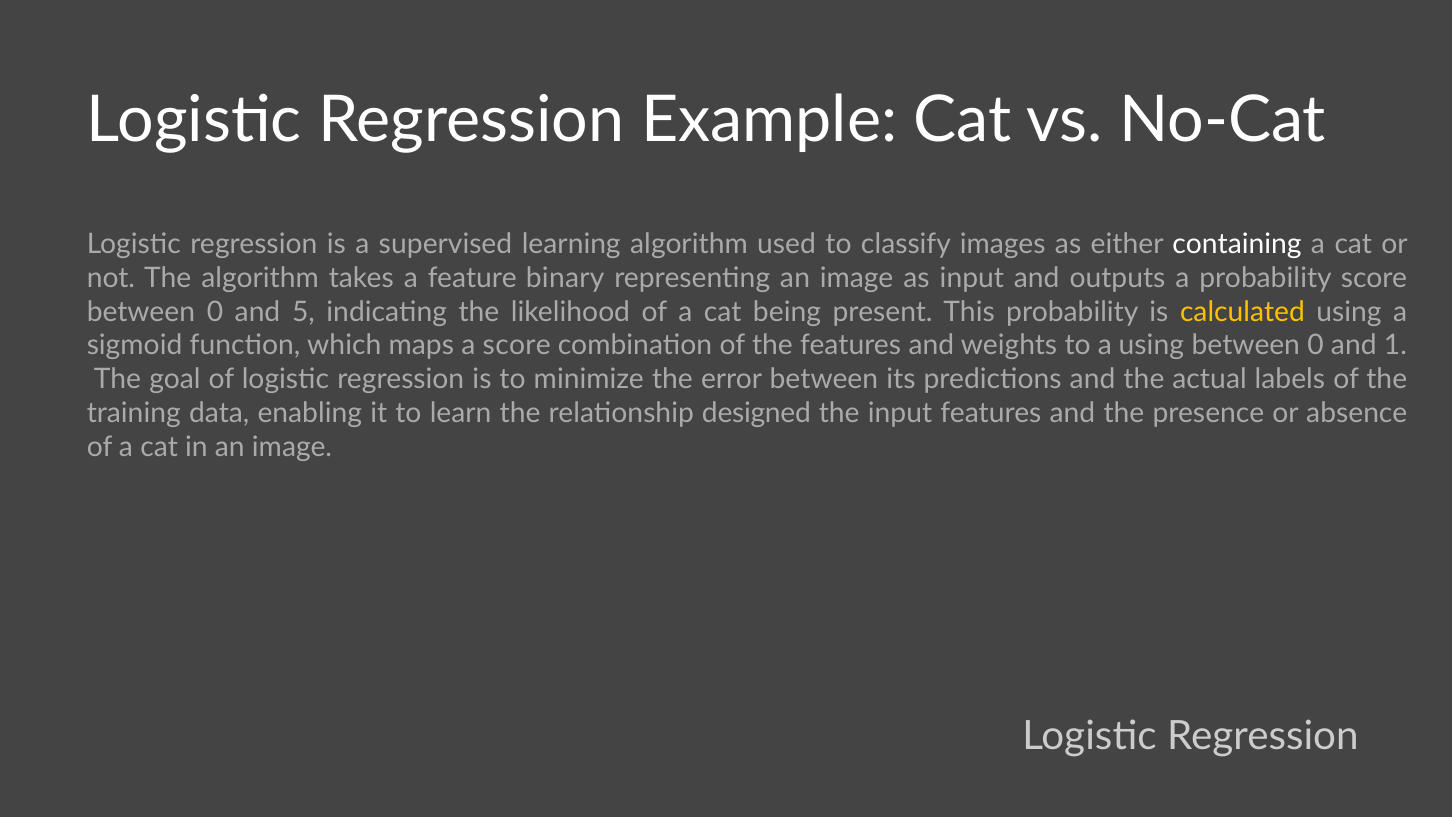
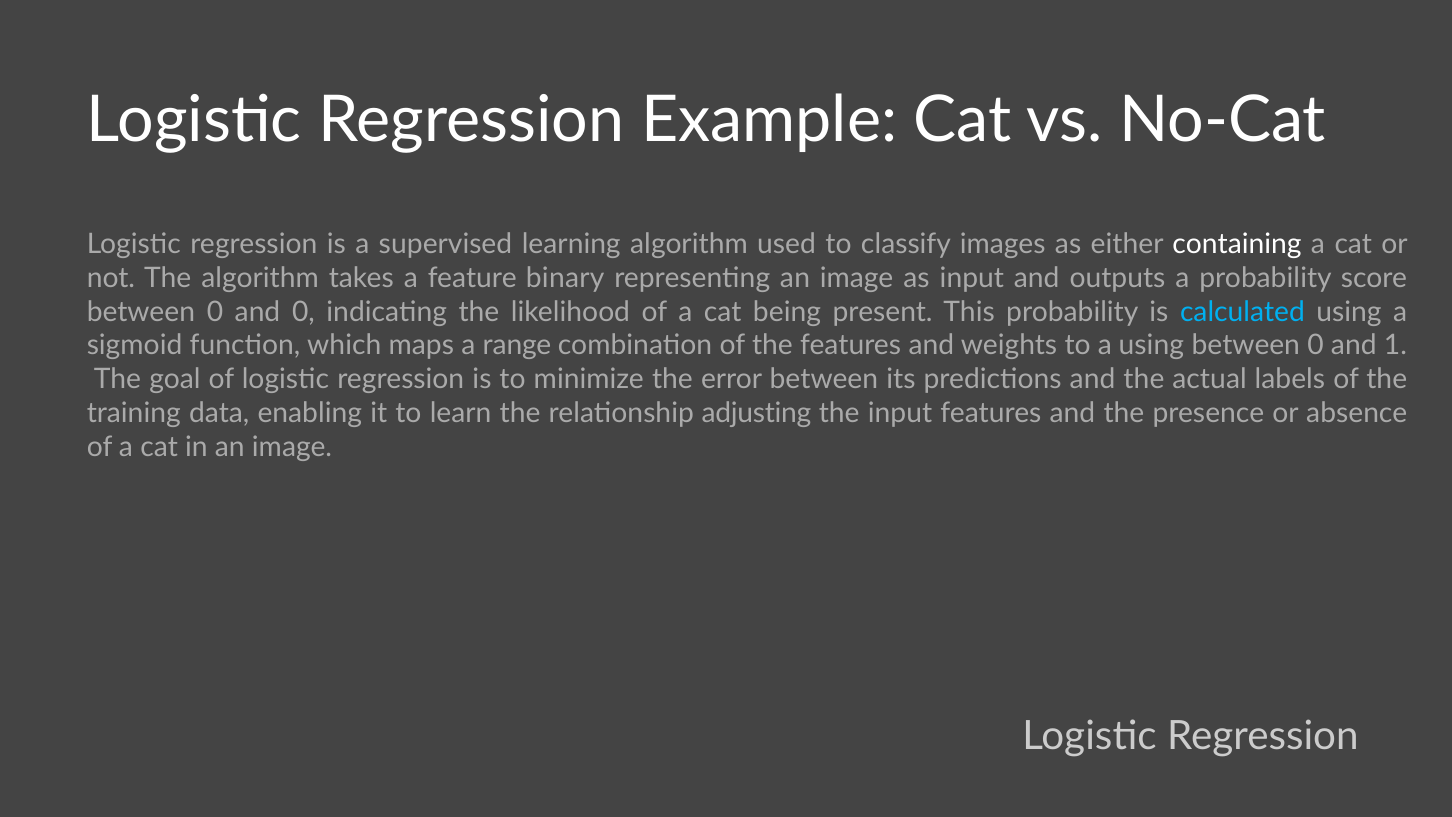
and 5: 5 -> 0 (303, 312)
calculated colour: yellow -> light blue (1242, 312)
a score: score -> range (517, 346)
designed: designed -> adjusting (756, 413)
